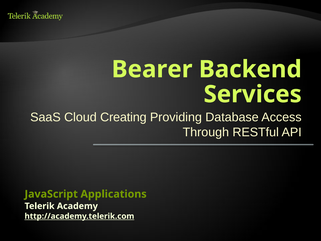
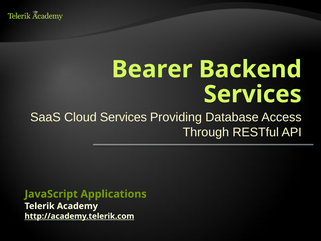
Cloud Creating: Creating -> Services (123, 117)
